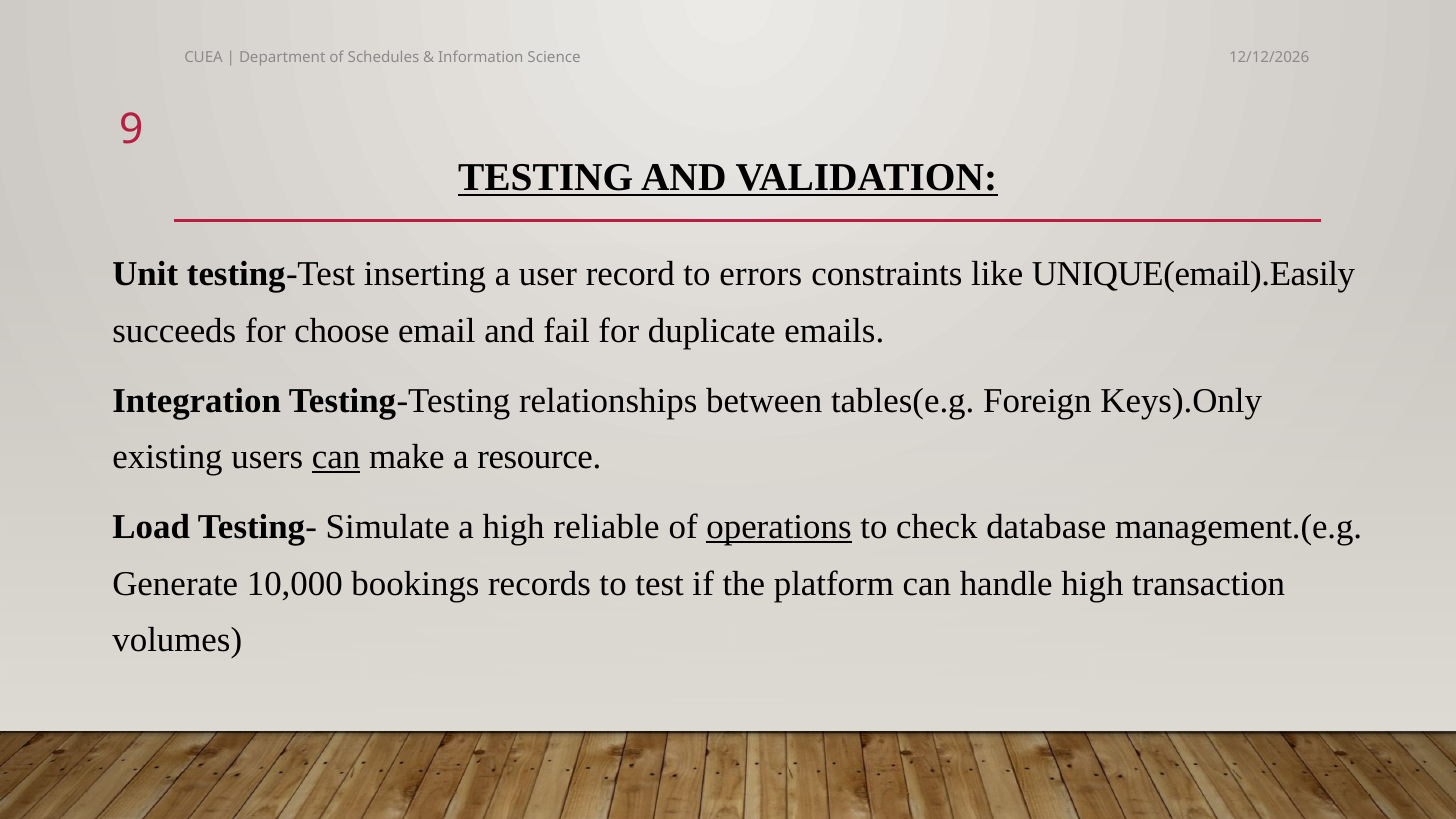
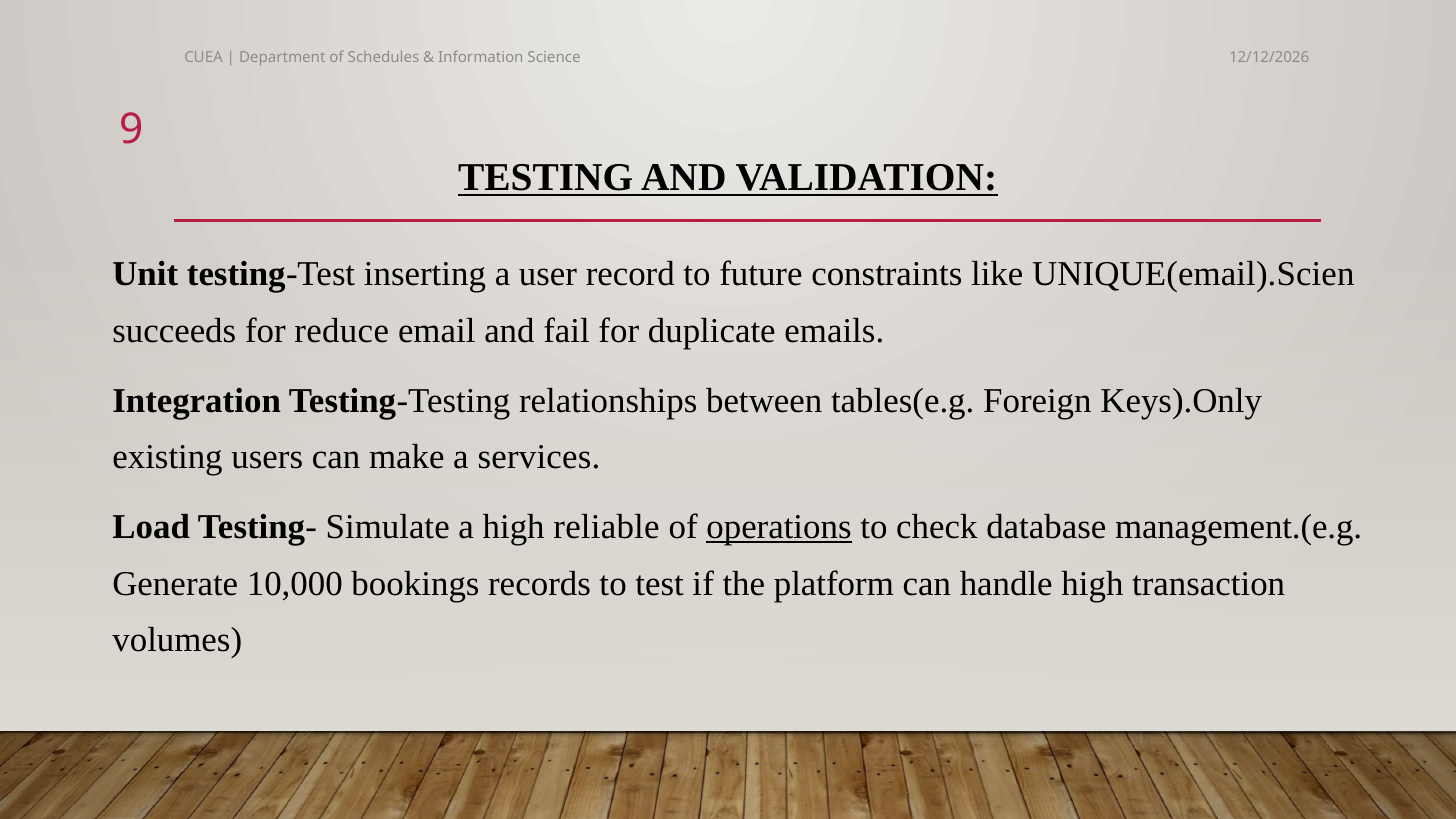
errors: errors -> future (761, 274)
UNIQUE(email).Easily: UNIQUE(email).Easily -> UNIQUE(email).Scien (1193, 274)
choose: choose -> reduce (342, 331)
can underline: present -> none (336, 457)
resource: resource -> services (539, 457)
